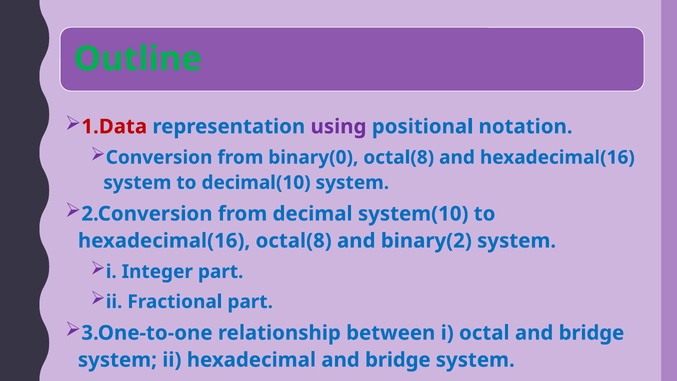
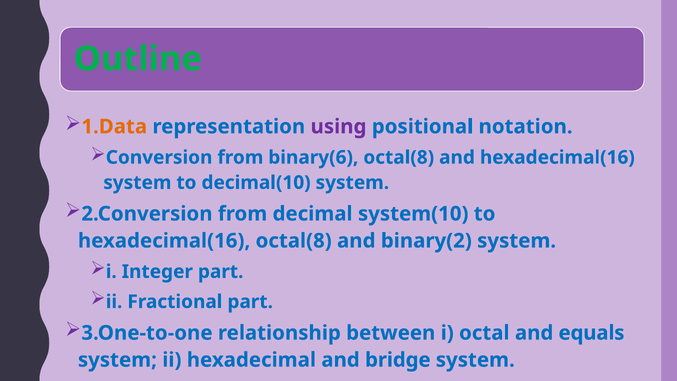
1.Data colour: red -> orange (114, 127)
binary(0: binary(0 -> binary(6 (313, 157)
octal and bridge: bridge -> equals (591, 333)
